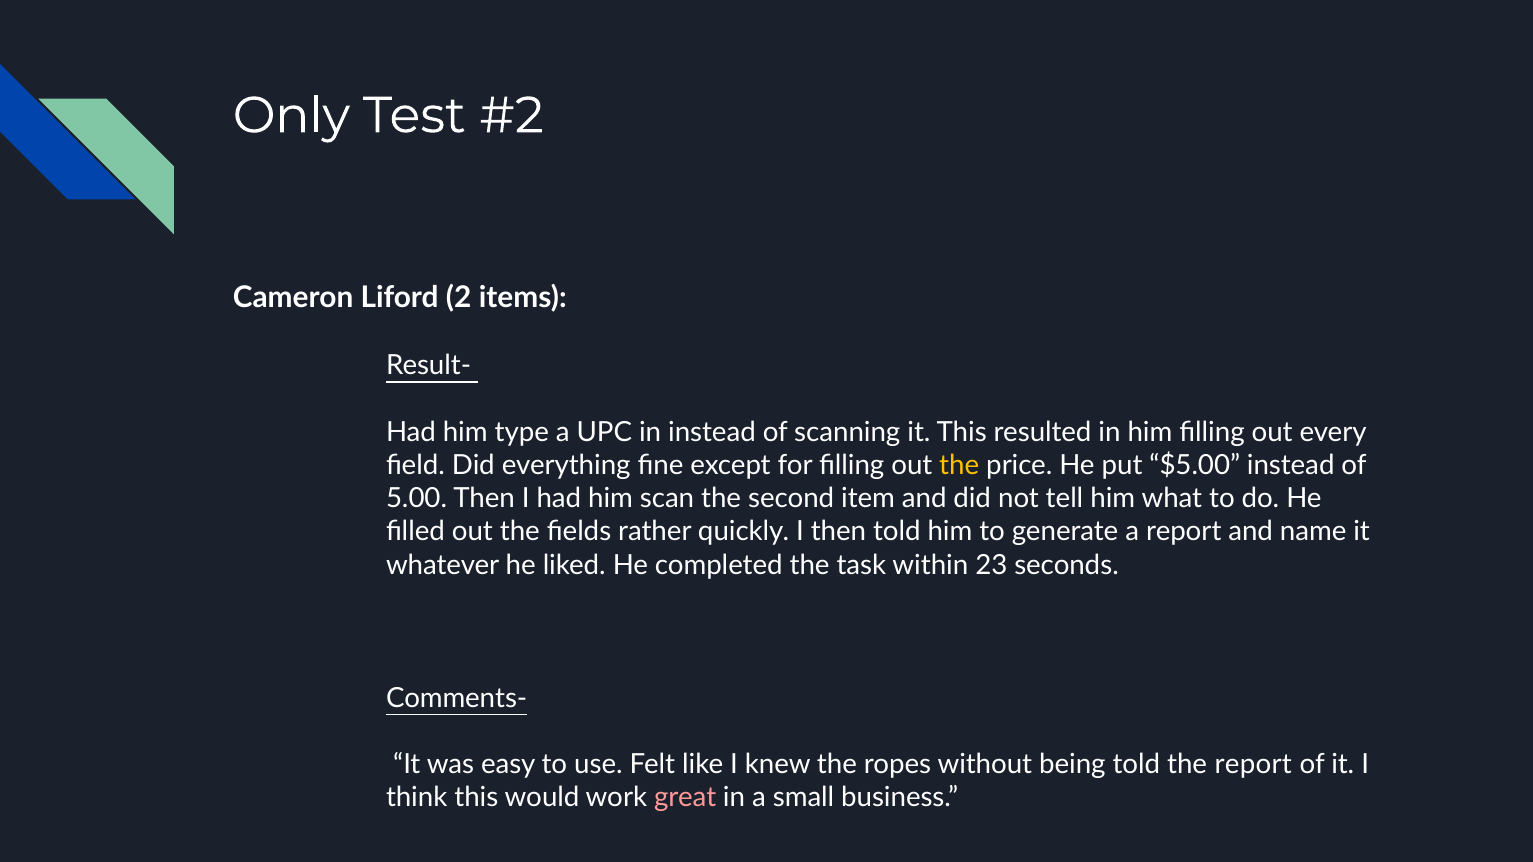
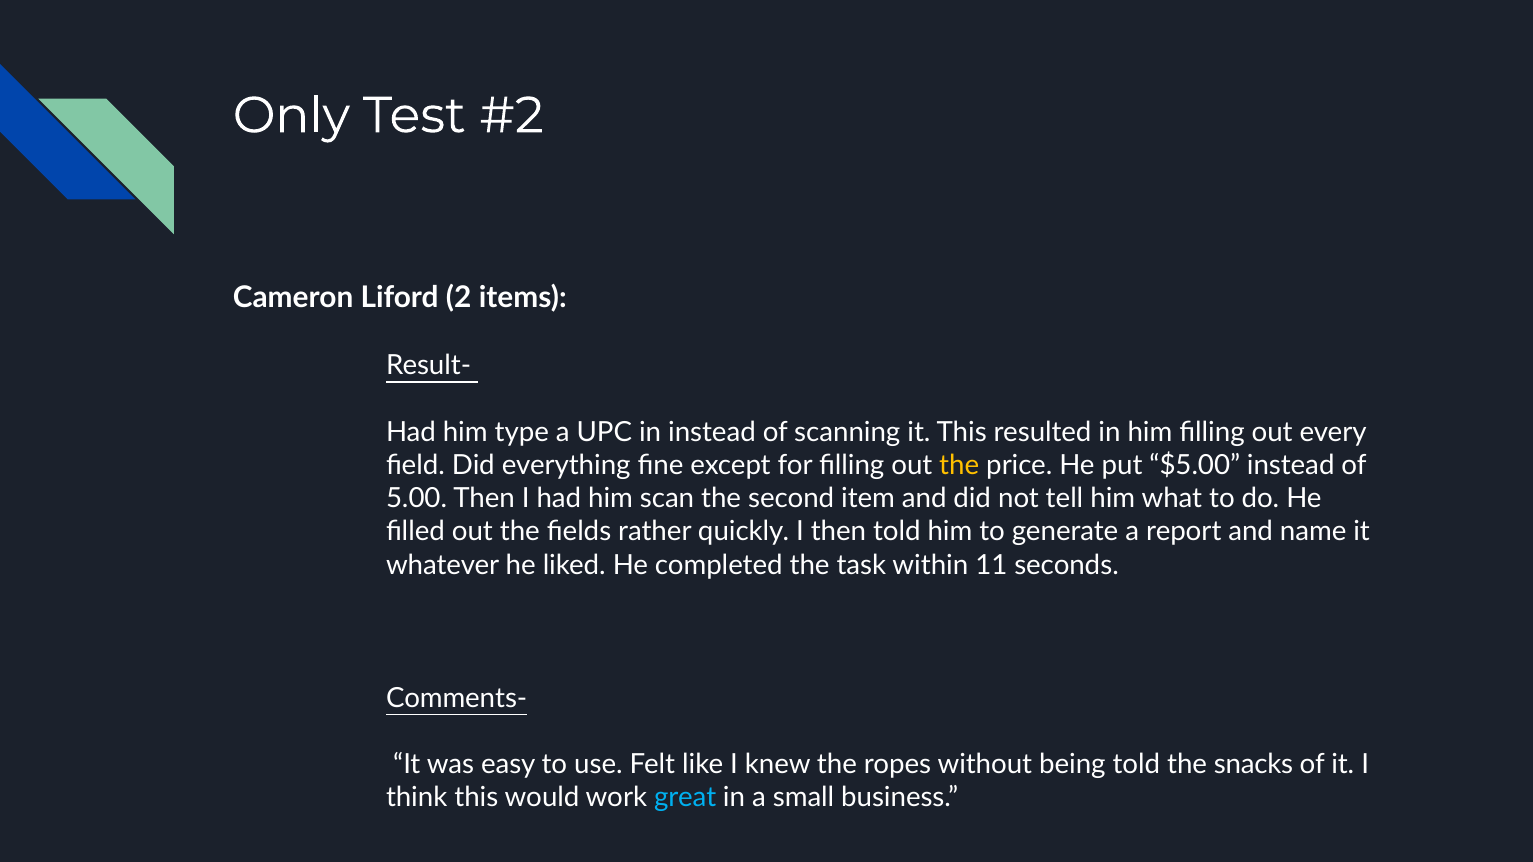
23: 23 -> 11 (991, 565)
the report: report -> snacks (1254, 765)
great colour: pink -> light blue (685, 798)
